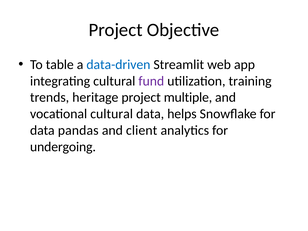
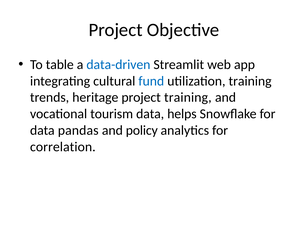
fund colour: purple -> blue (151, 81)
project multiple: multiple -> training (188, 97)
vocational cultural: cultural -> tourism (112, 114)
client: client -> policy (142, 130)
undergoing: undergoing -> correlation (63, 147)
